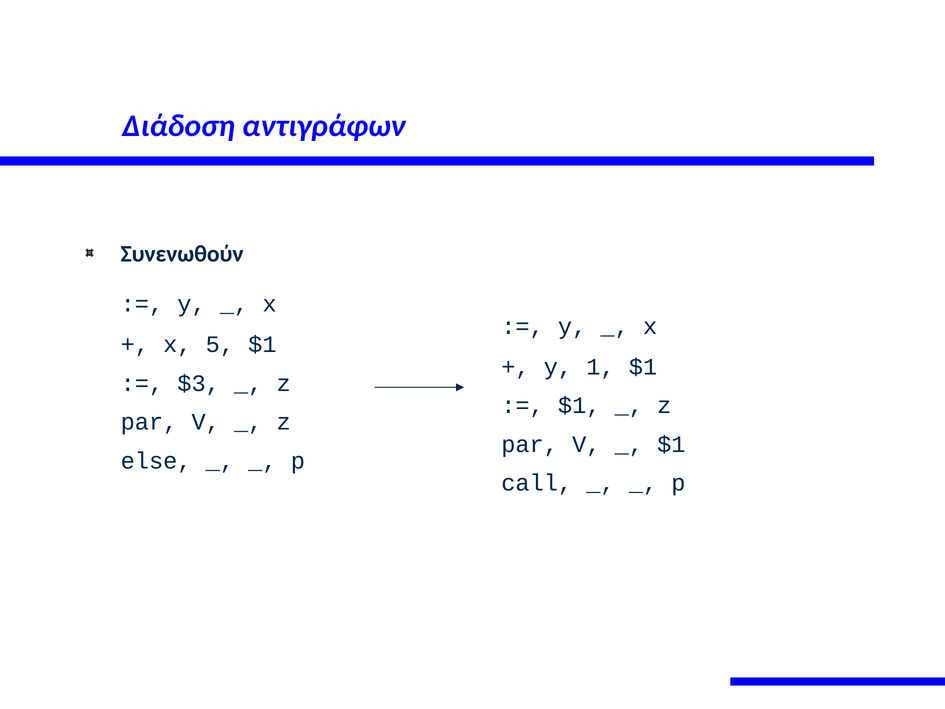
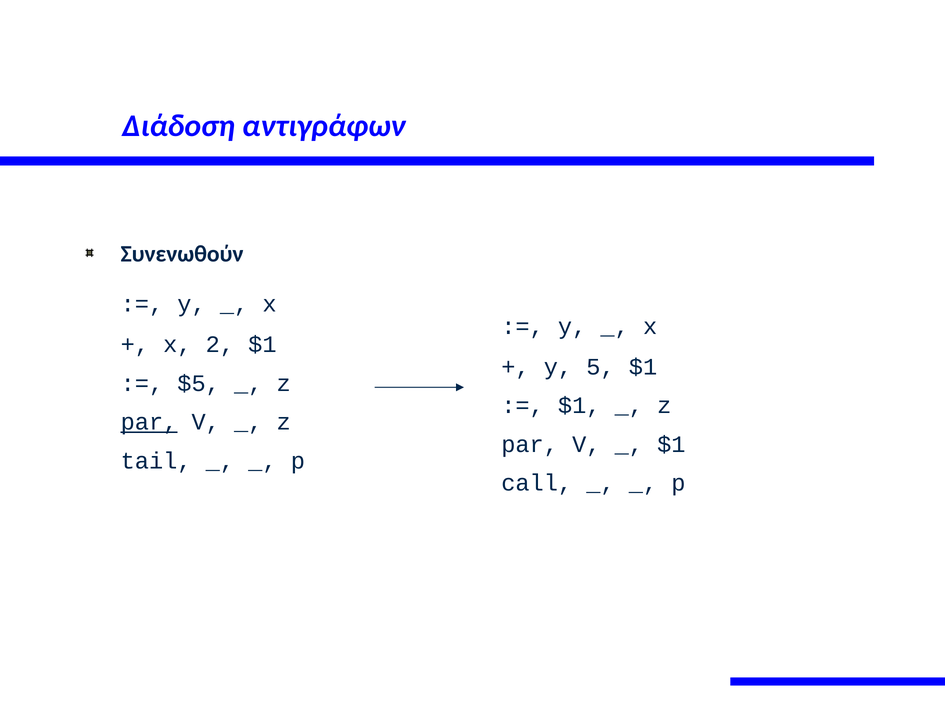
5: 5 -> 2 (220, 344)
1: 1 -> 5 (600, 367)
$3: $3 -> $5 (199, 383)
par underline: none -> present (149, 422)
else: else -> tail (156, 461)
